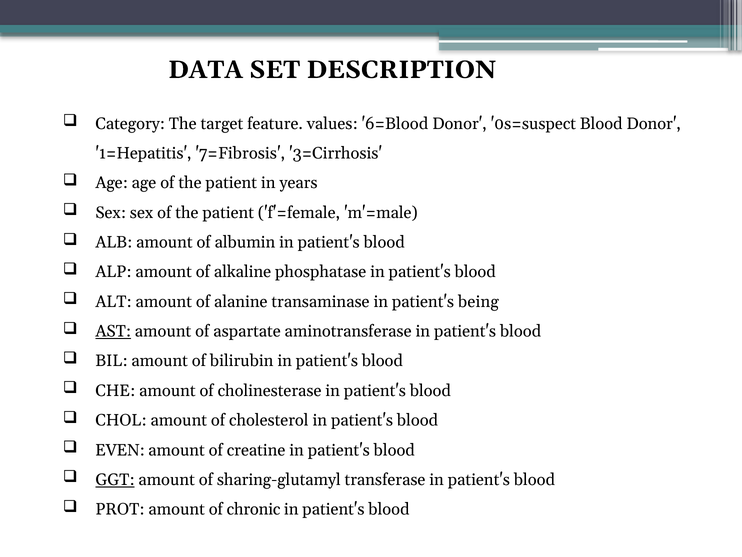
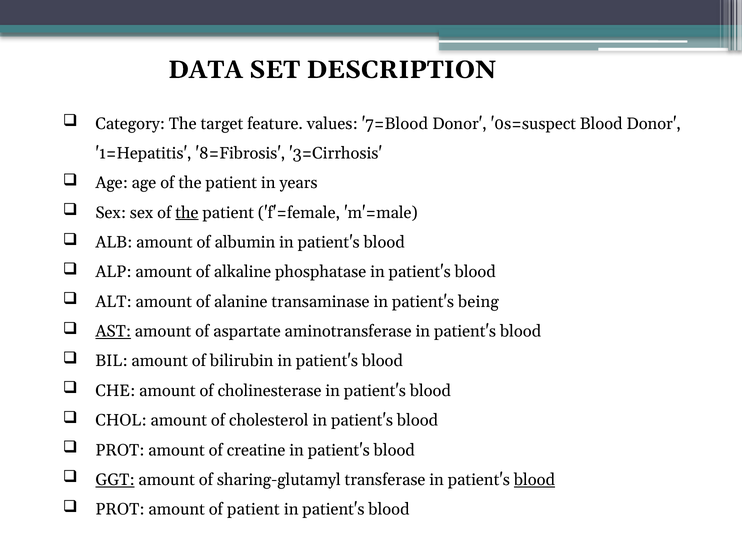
6=Blood: 6=Blood -> 7=Blood (395, 124)
7=Fibrosis: 7=Fibrosis -> 8=Fibrosis (240, 153)
the underline: none -> present (187, 212)
EVEN: EVEN -> PROT (120, 450)
blood underline: none -> present (534, 479)
of chronic: chronic -> patient (253, 509)
